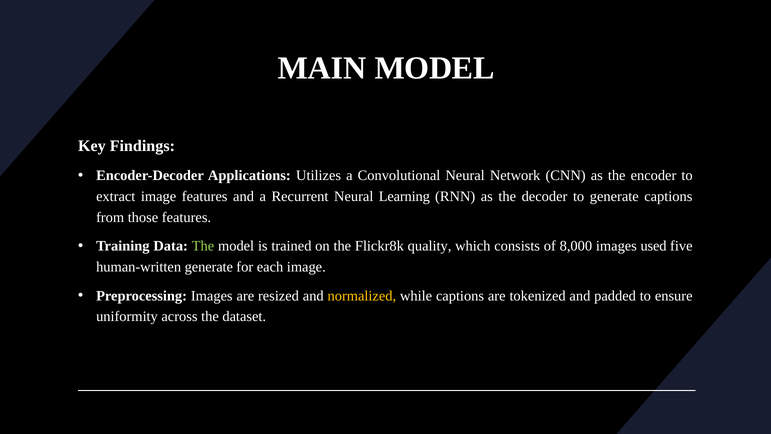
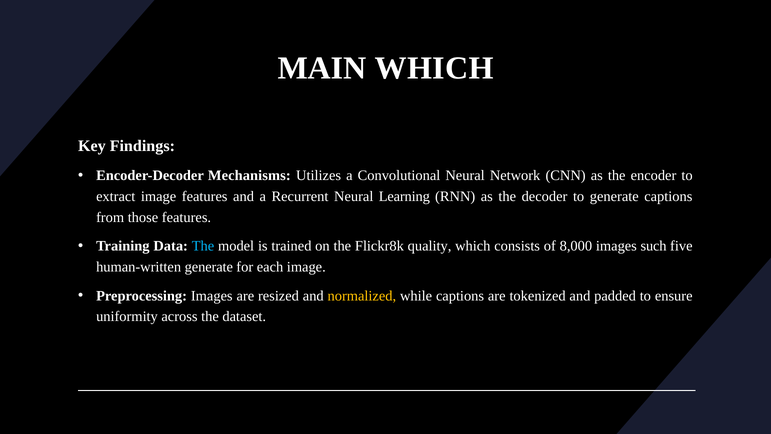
MAIN MODEL: MODEL -> WHICH (434, 68)
Applications: Applications -> Mechanisms (249, 176)
The colour: light green -> light blue (203, 246)
used: used -> such (654, 246)
